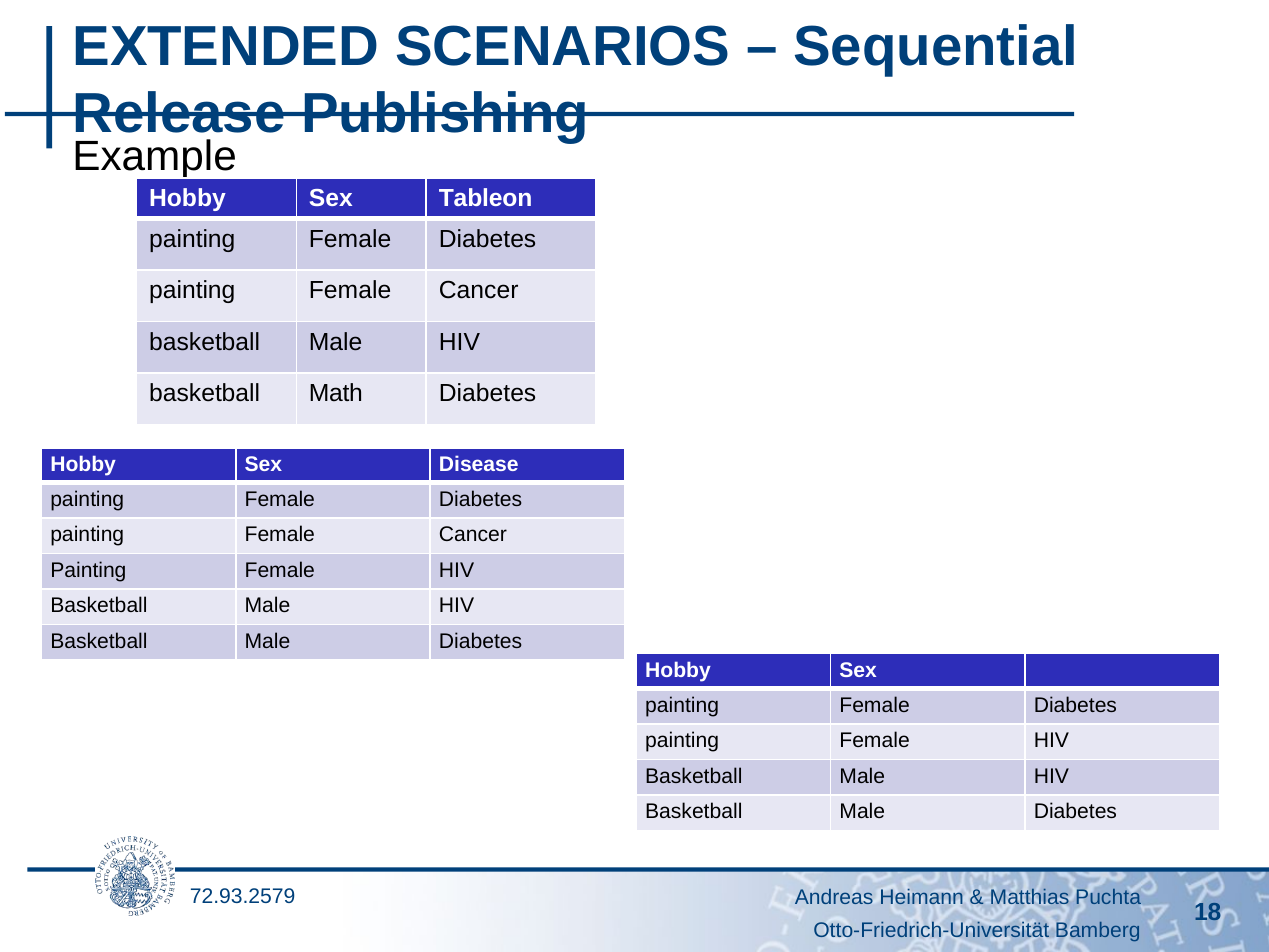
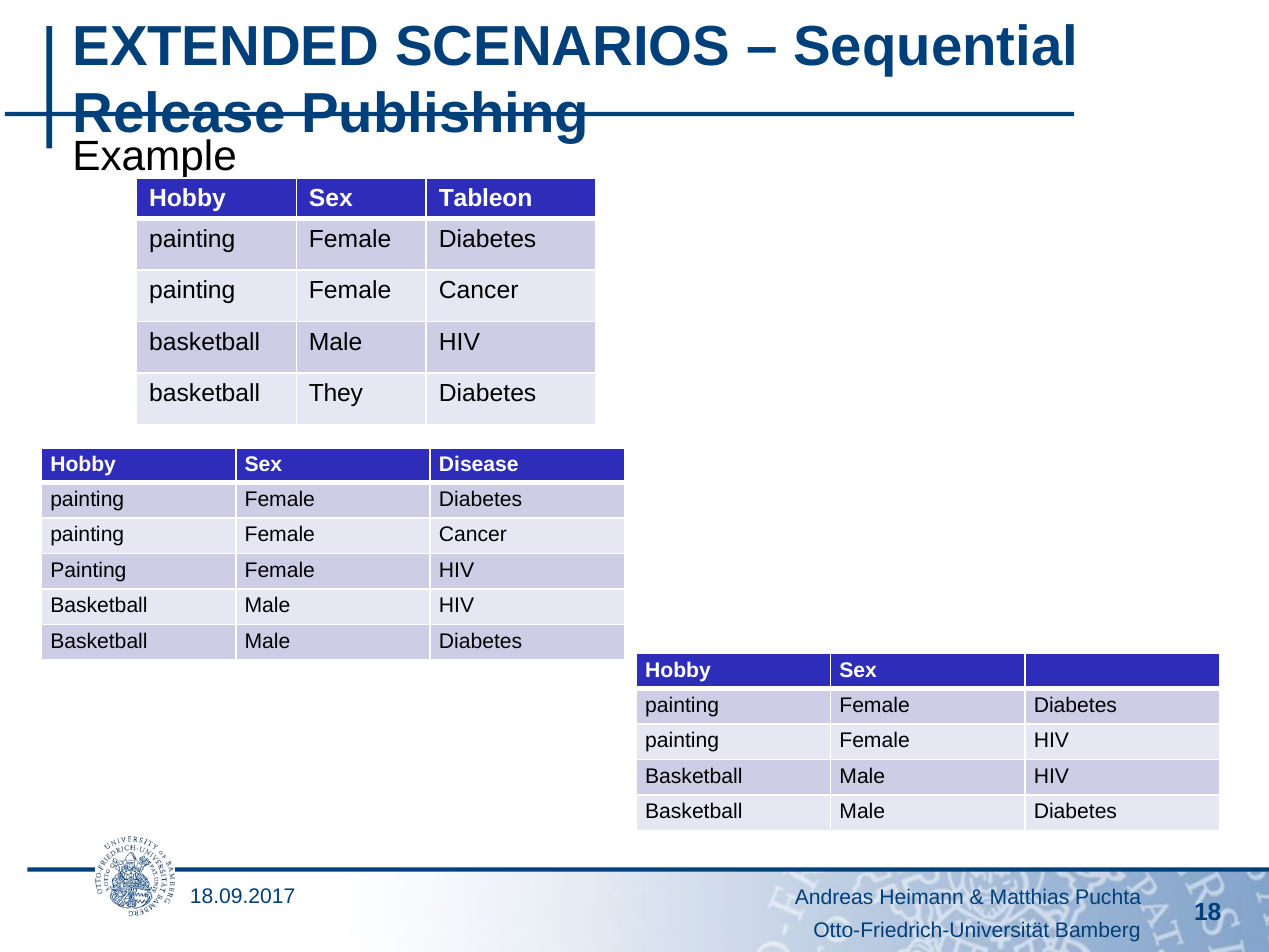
Math: Math -> They (336, 394)
72.93.2579: 72.93.2579 -> 18.09.2017 (243, 896)
